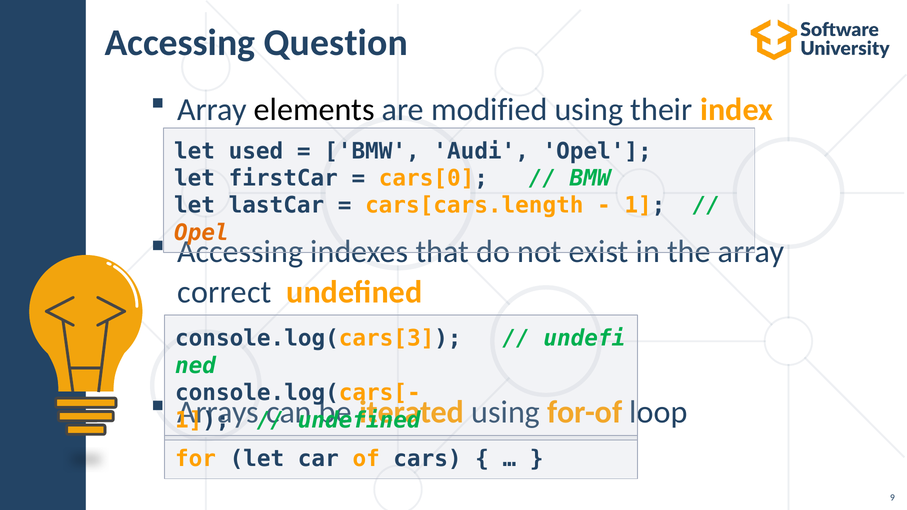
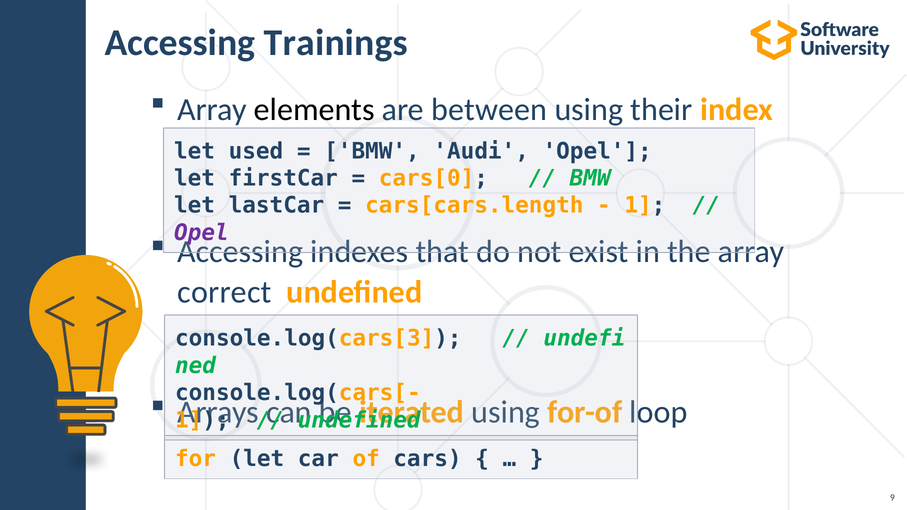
Question: Question -> Trainings (336, 43)
modified: modified -> between (489, 109)
Opel colour: orange -> purple (201, 233)
